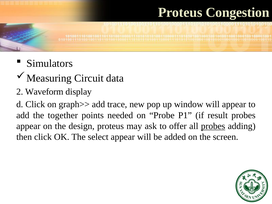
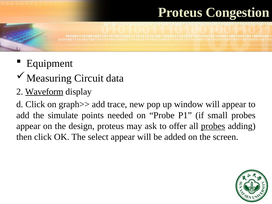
Simulators: Simulators -> Equipment (50, 63)
Waveform underline: none -> present (44, 92)
together: together -> simulate (63, 115)
result: result -> small (218, 115)
